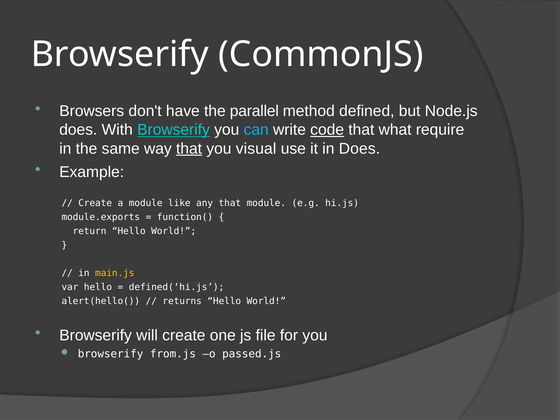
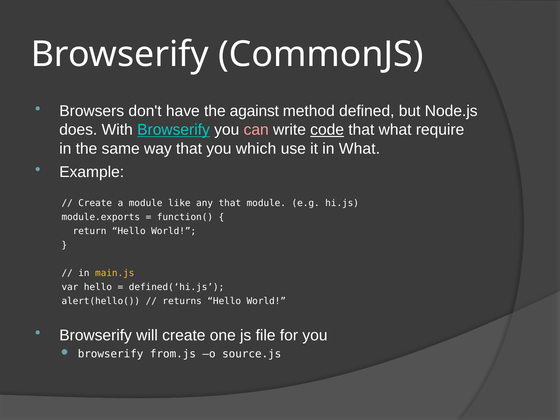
parallel: parallel -> against (254, 111)
can colour: light blue -> pink (256, 130)
that underline: present -> none (189, 149)
visual: visual -> which (256, 149)
in Does: Does -> What (359, 149)
passed.js: passed.js -> source.js (252, 354)
